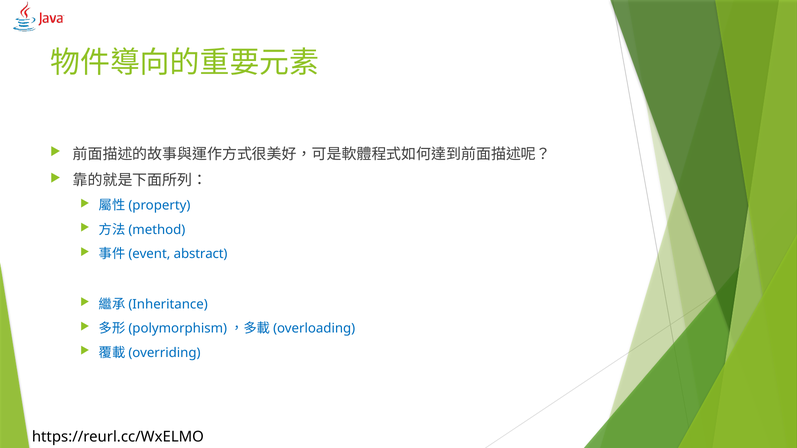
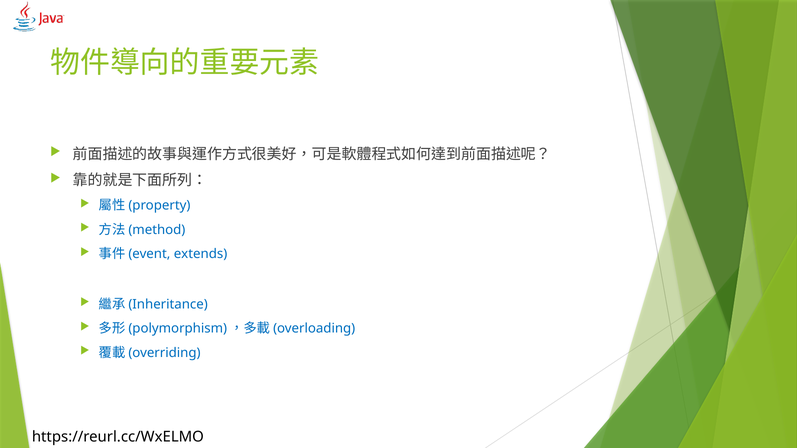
abstract: abstract -> extends (201, 254)
